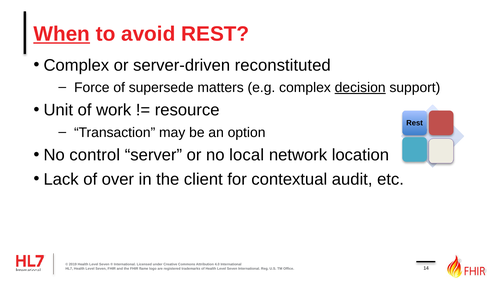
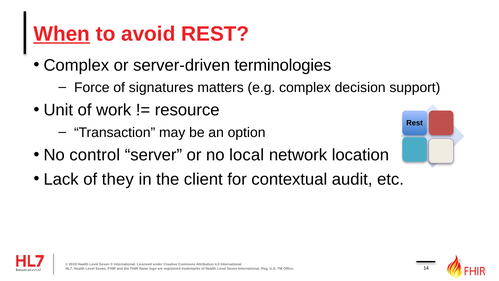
reconstituted: reconstituted -> terminologies (283, 65)
supersede: supersede -> signatures (161, 87)
decision underline: present -> none (360, 87)
over: over -> they (118, 179)
